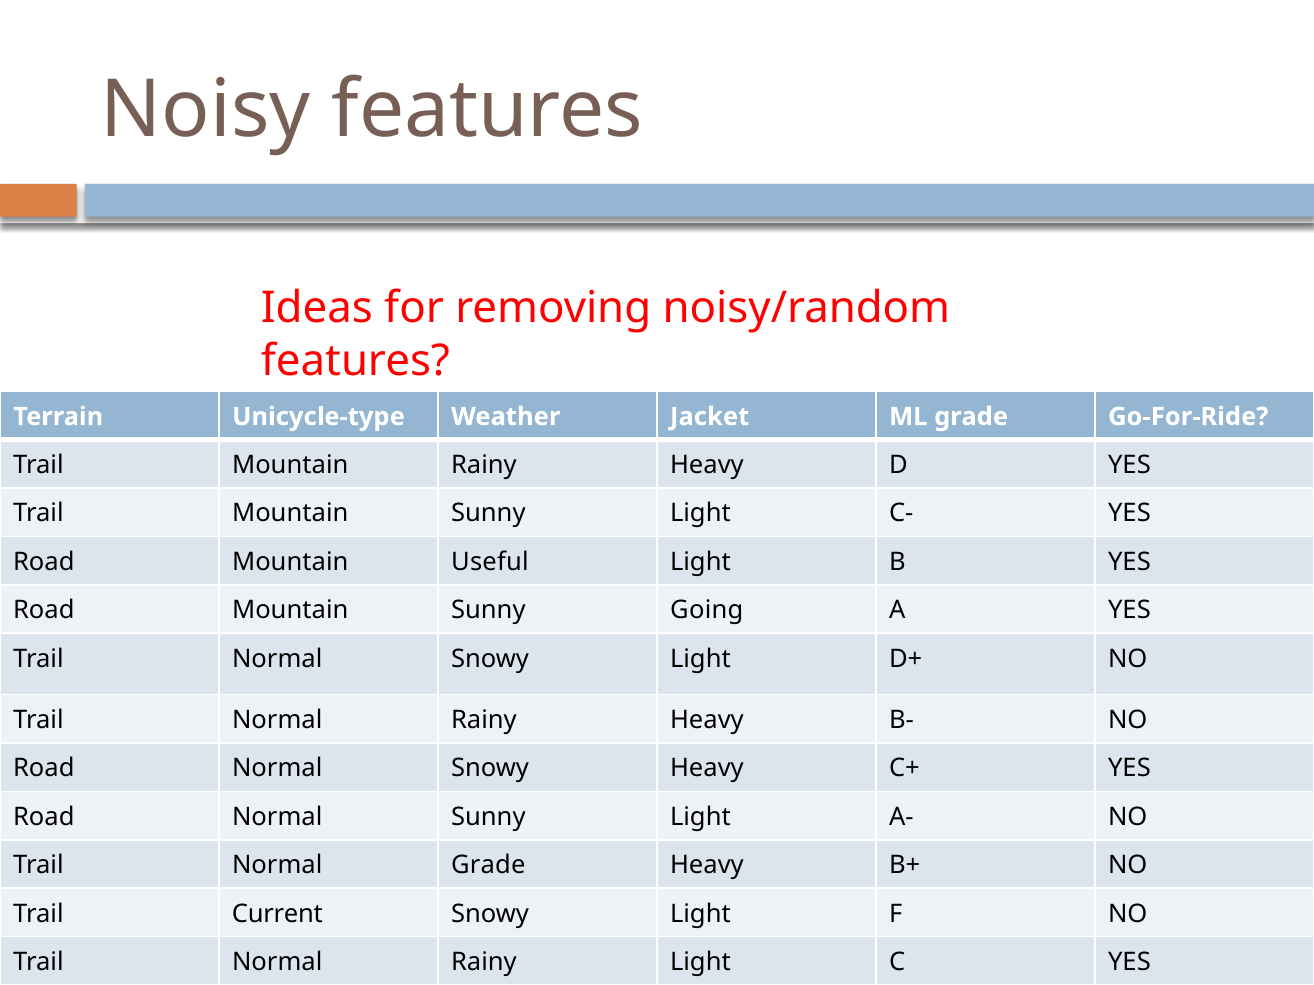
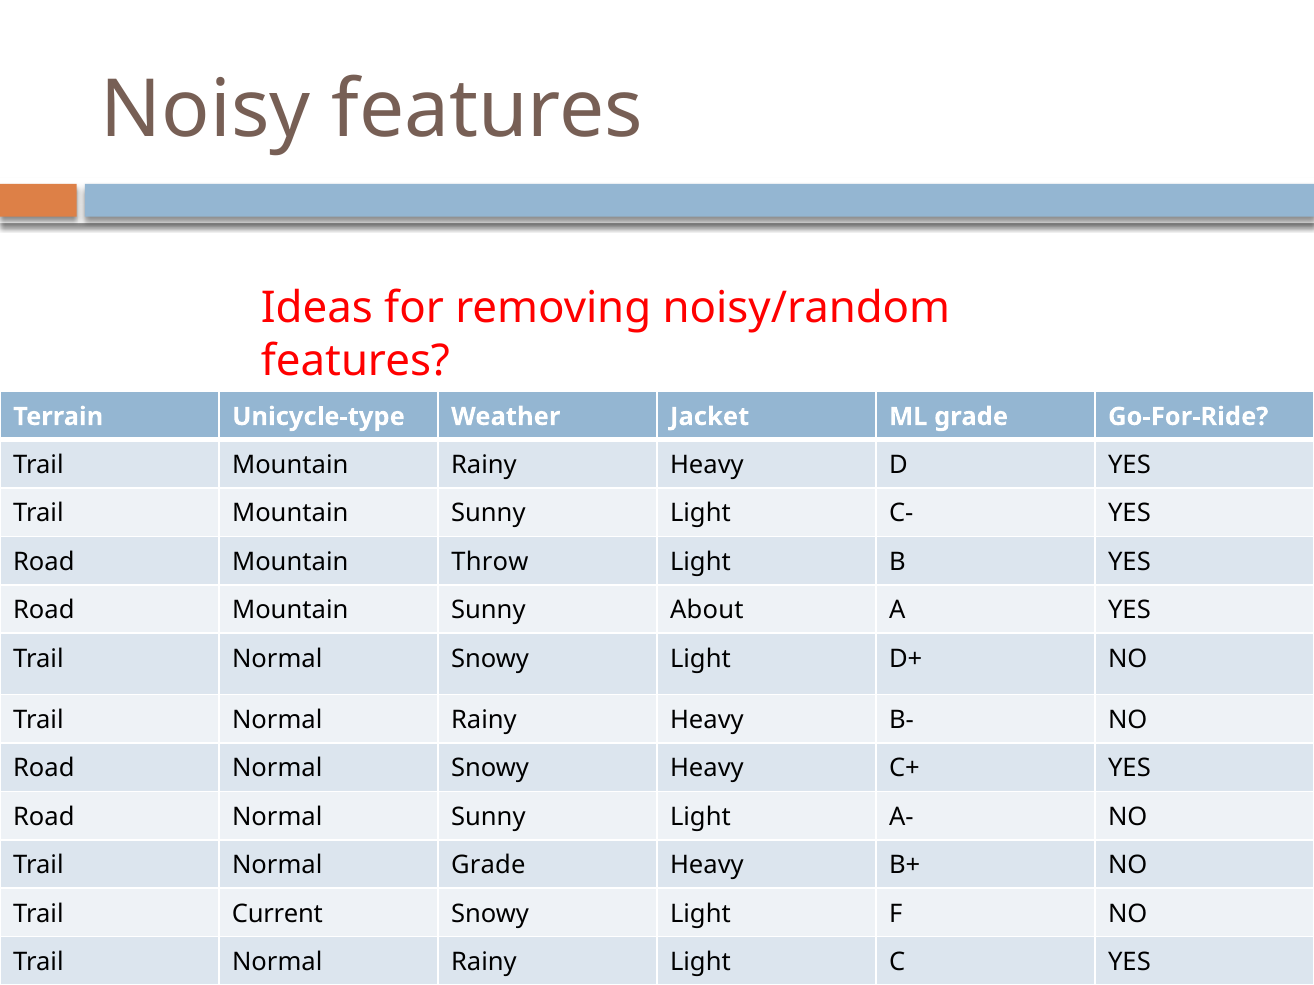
Useful: Useful -> Throw (490, 562)
Going: Going -> About (707, 611)
